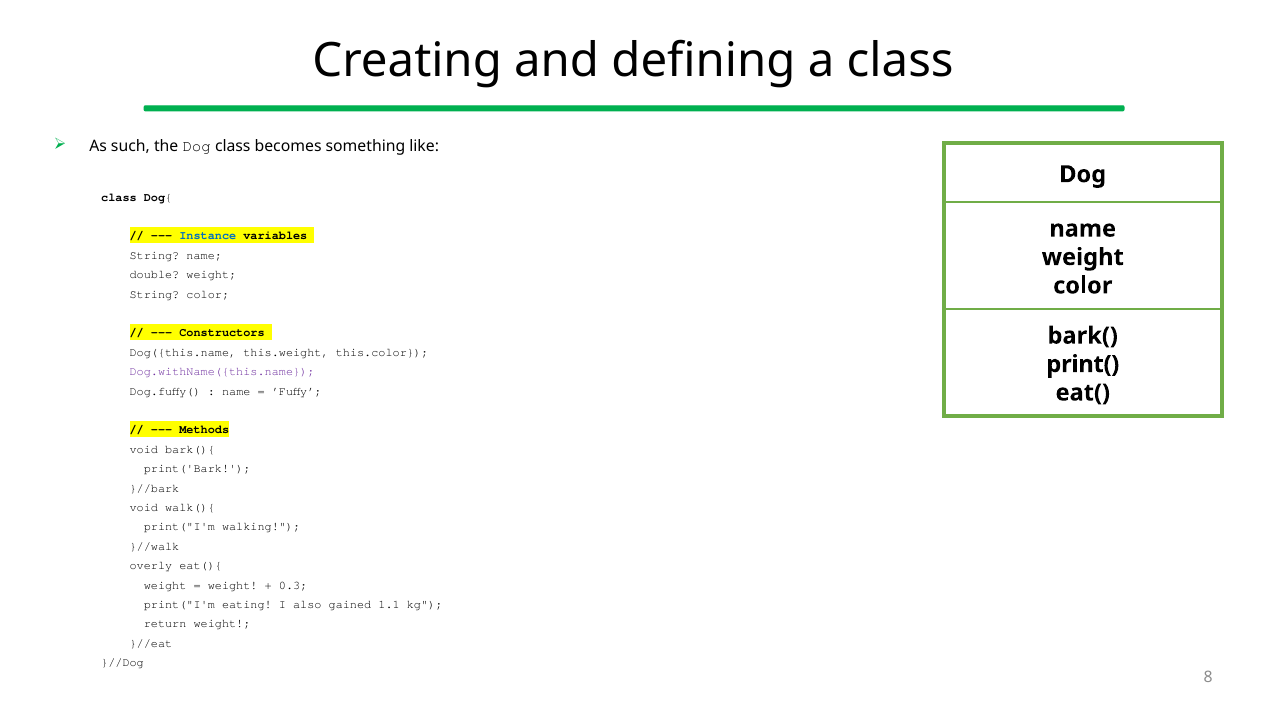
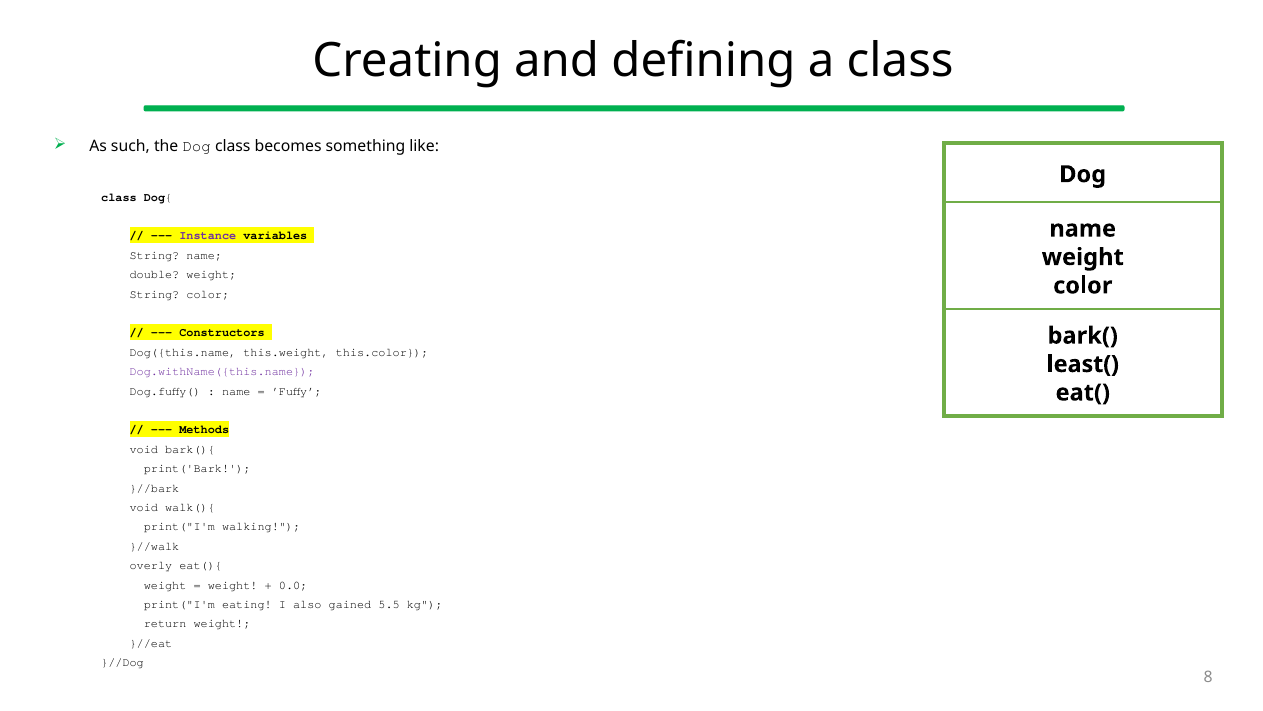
Instance colour: blue -> purple (208, 236)
print(: print( -> least( (1083, 364)
0.3: 0.3 -> 0.0 (293, 585)
1.1: 1.1 -> 5.5 (389, 604)
